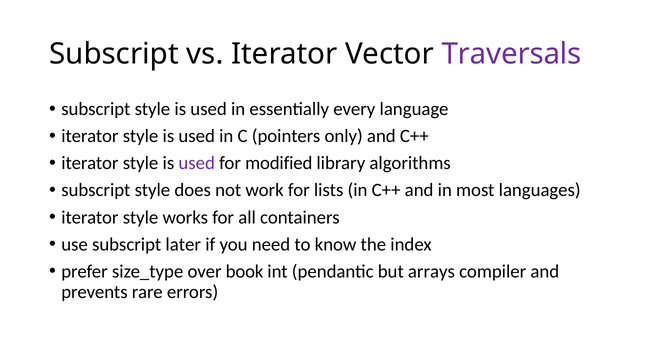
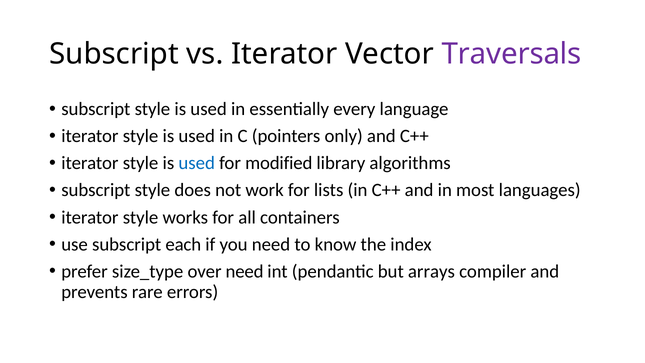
used colour: purple -> blue (197, 163)
later: later -> each (183, 244)
over book: book -> need (245, 271)
